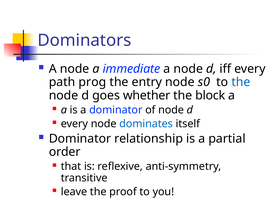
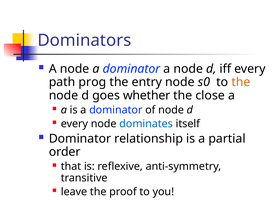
node a immediate: immediate -> dominator (131, 69)
the colour: blue -> orange (241, 82)
block: block -> close (210, 95)
